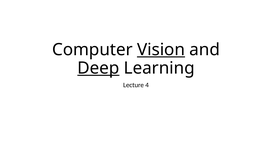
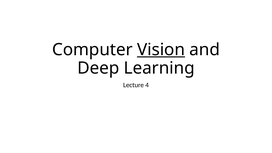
Deep underline: present -> none (98, 68)
